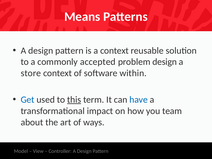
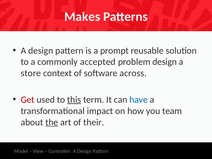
Means: Means -> Makes (82, 17)
a context: context -> prompt (114, 51)
within: within -> across (133, 73)
Get colour: blue -> red (28, 100)
the underline: none -> present (52, 122)
ways: ways -> their (94, 122)
